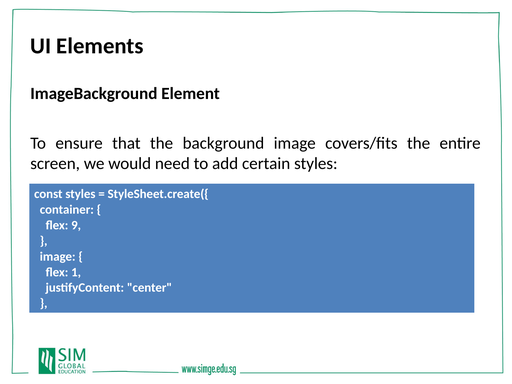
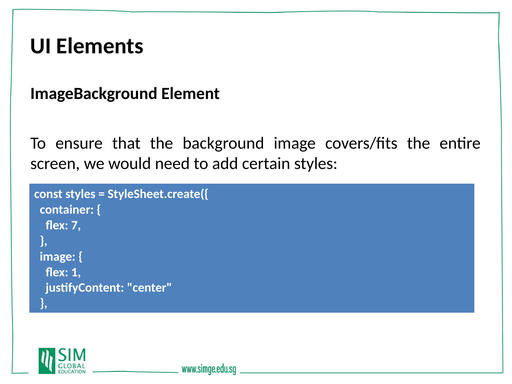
9: 9 -> 7 (76, 225)
